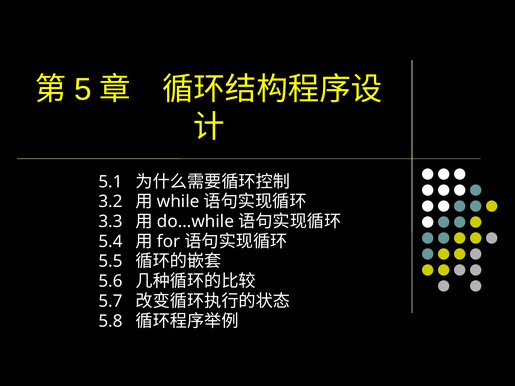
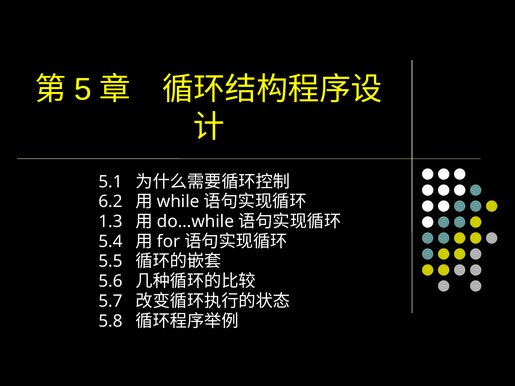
3.2: 3.2 -> 6.2 (111, 202)
3.3: 3.3 -> 1.3 (111, 222)
